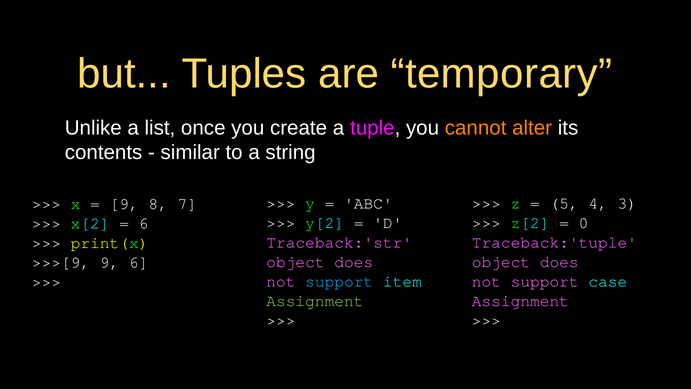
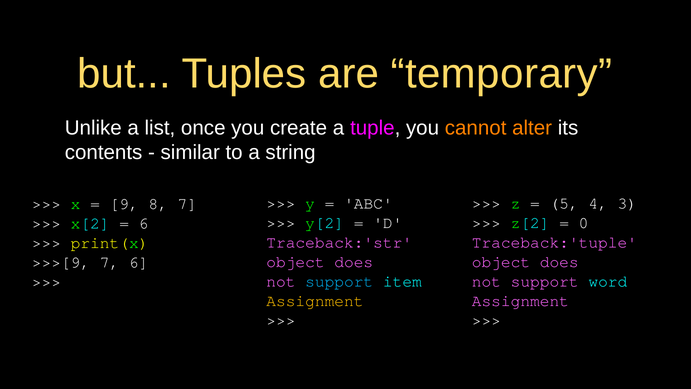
>>>[9 9: 9 -> 7 (110, 262)
case: case -> word (608, 281)
Assignment colour: light green -> yellow (315, 301)
